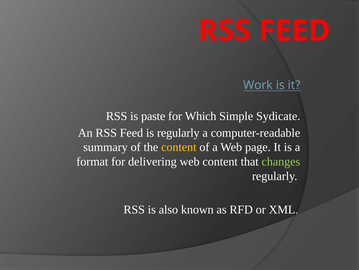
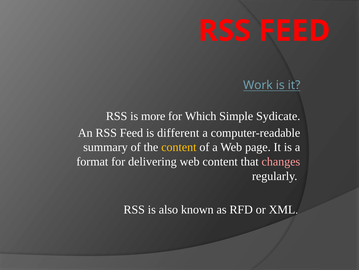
paste: paste -> more (153, 116)
is regularly: regularly -> different (178, 132)
changes colour: light green -> pink (281, 161)
